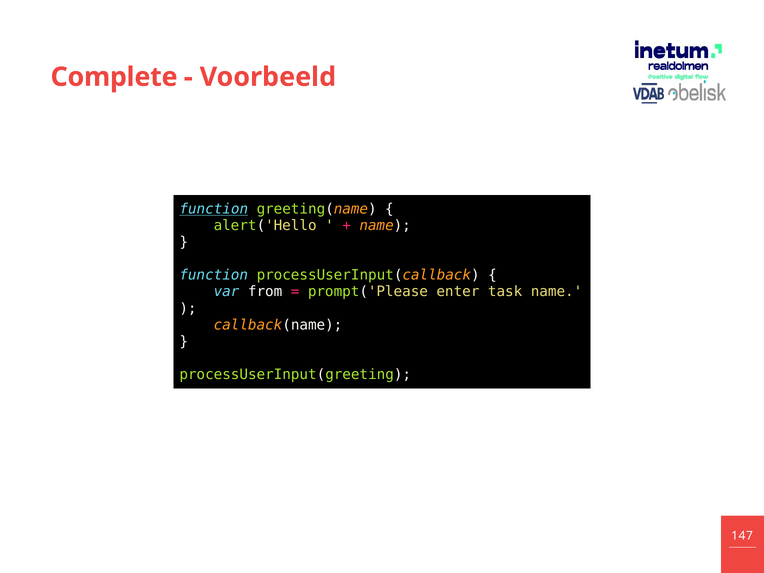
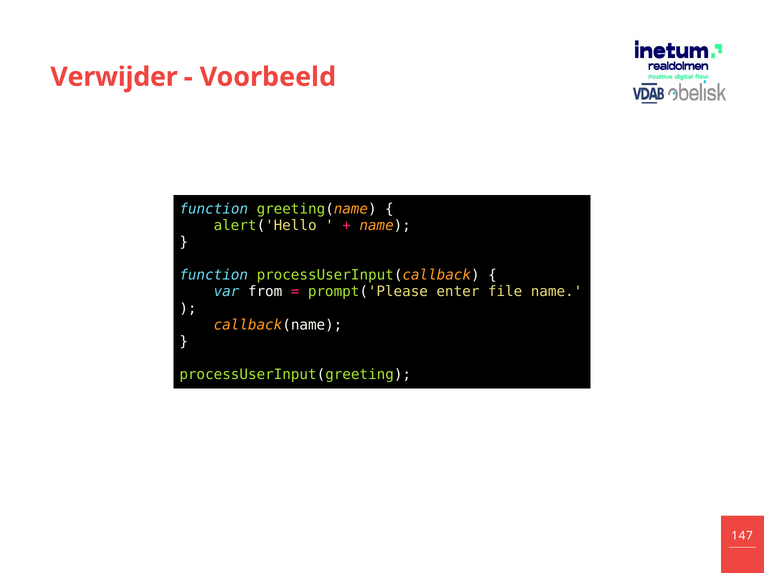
Complete: Complete -> Verwijder (114, 77)
function underline: present -> none (214, 209)
task: task -> file (505, 292)
